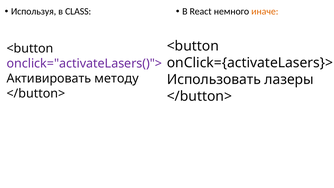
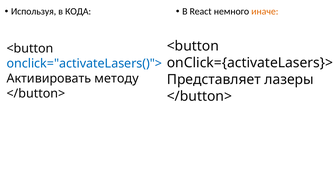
CLASS: CLASS -> КОДА (78, 11)
onclick="activateLasers()"> colour: purple -> blue (84, 63)
Использовать: Использовать -> Представляет (214, 79)
